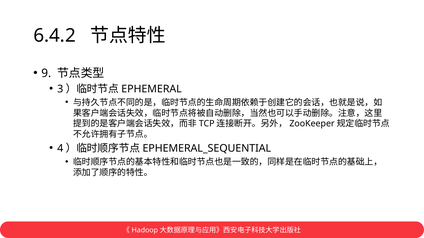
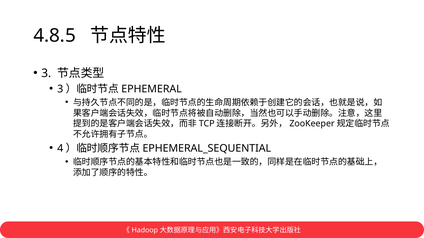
6.4.2: 6.4.2 -> 4.8.5 (55, 36)
9: 9 -> 3 (46, 74)
